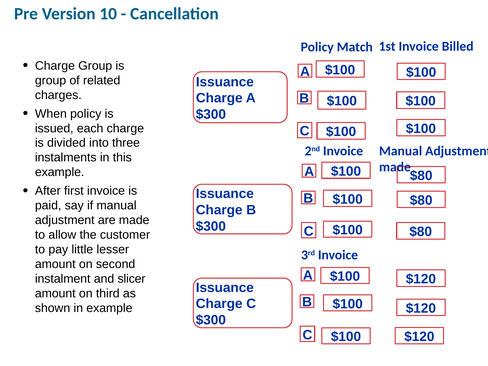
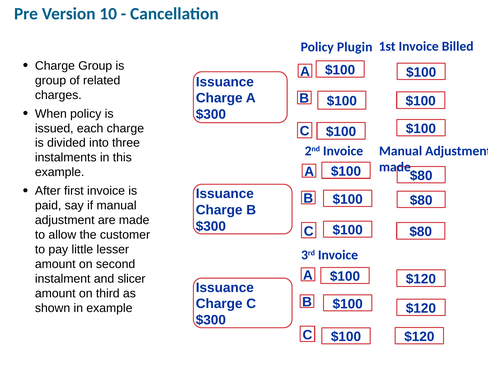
Match: Match -> Plugin (355, 47)
